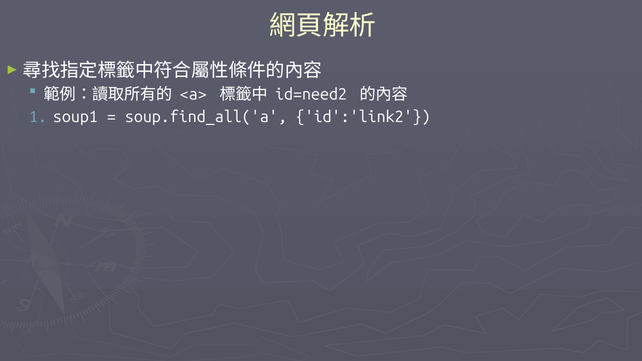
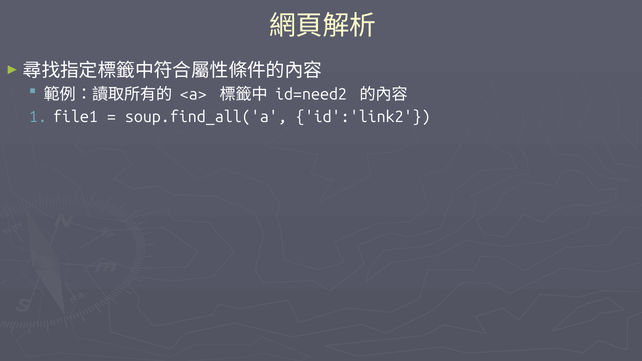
soup1: soup1 -> file1 (75, 117)
